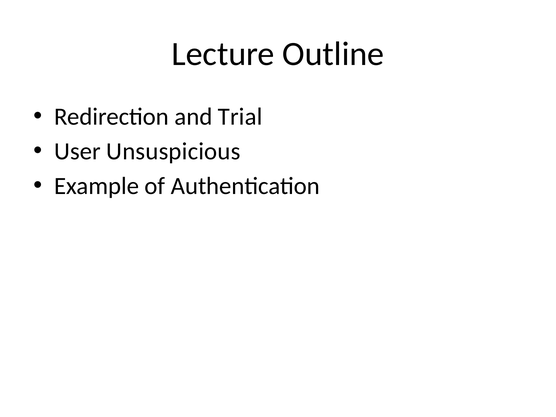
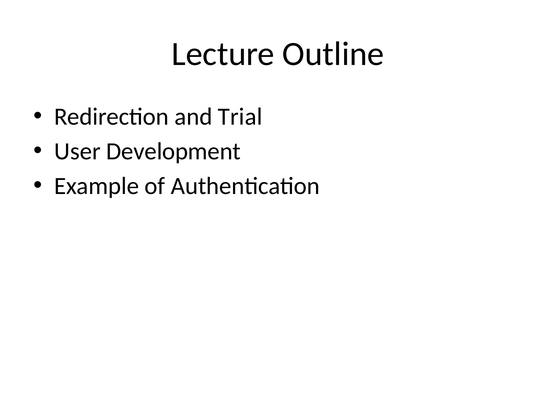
Unsuspicious: Unsuspicious -> Development (174, 151)
